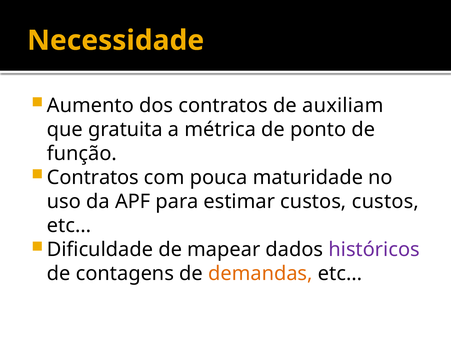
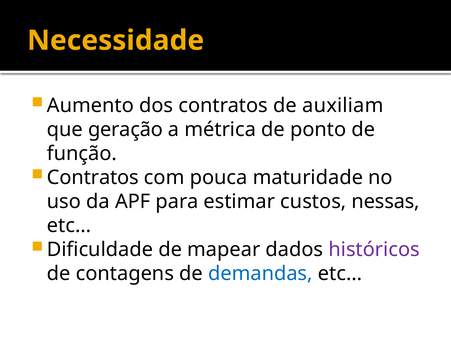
gratuita: gratuita -> geração (125, 130)
custos custos: custos -> nessas (386, 202)
demandas colour: orange -> blue (260, 274)
